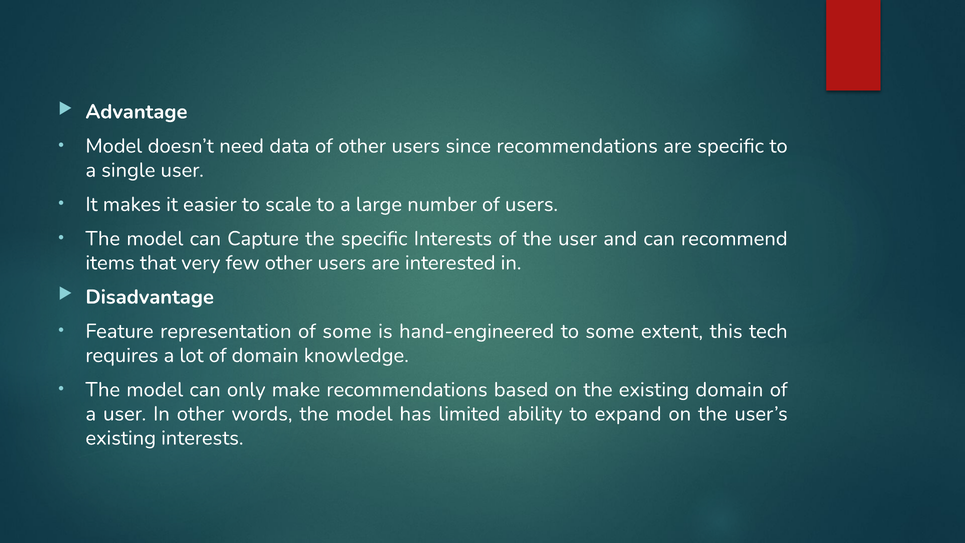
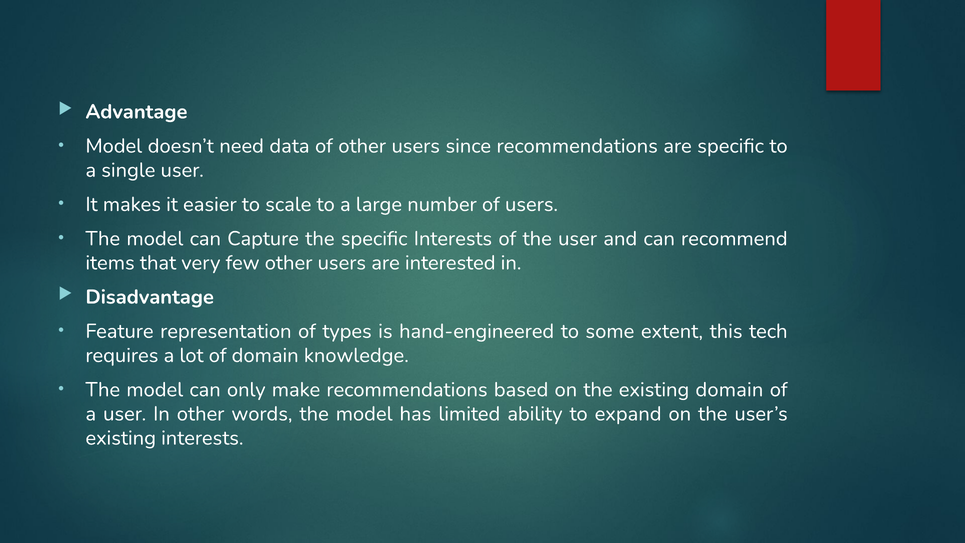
of some: some -> types (347, 331)
